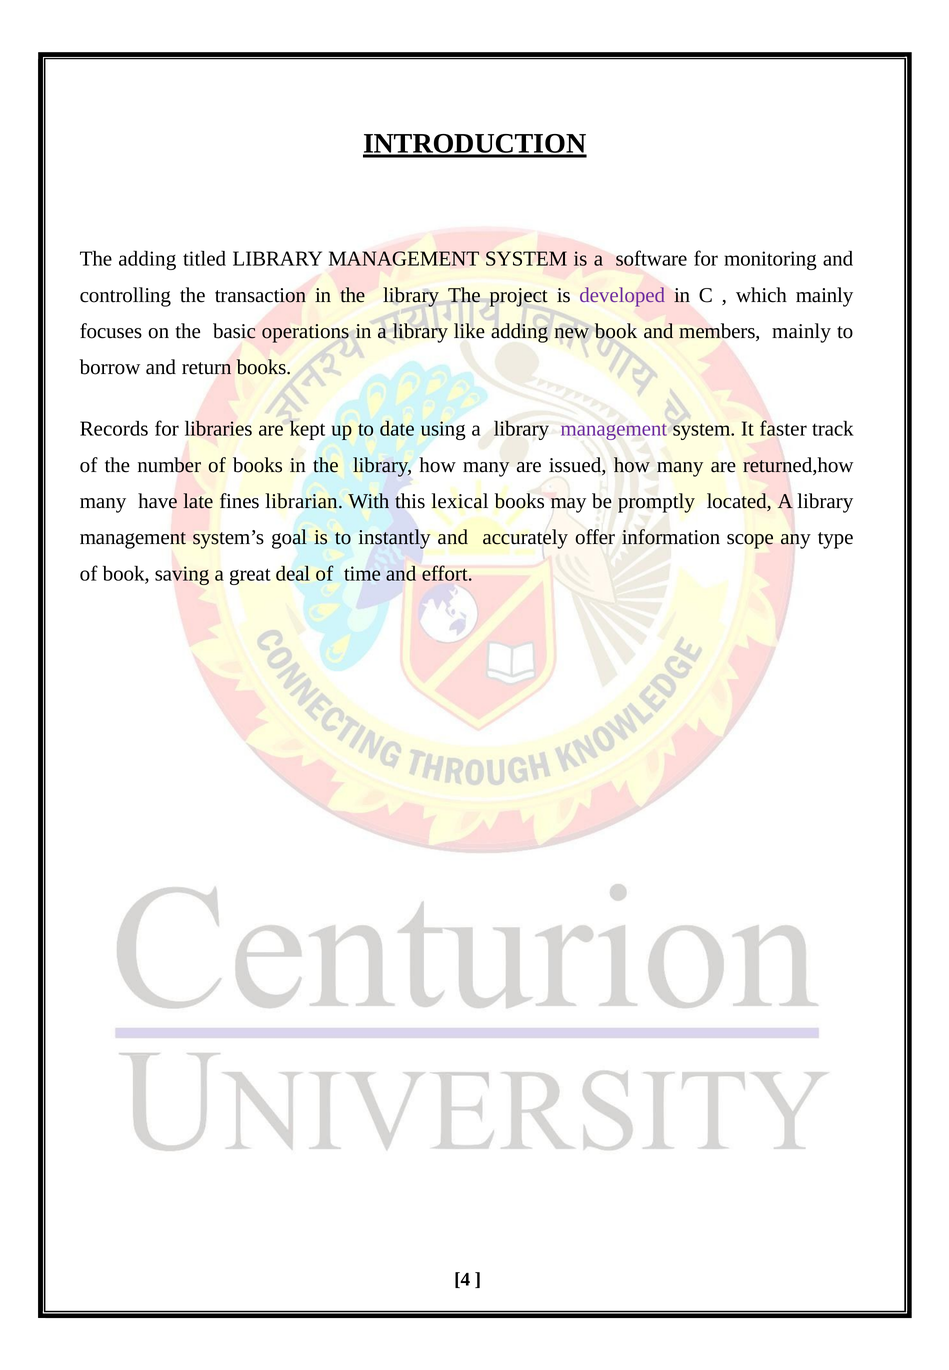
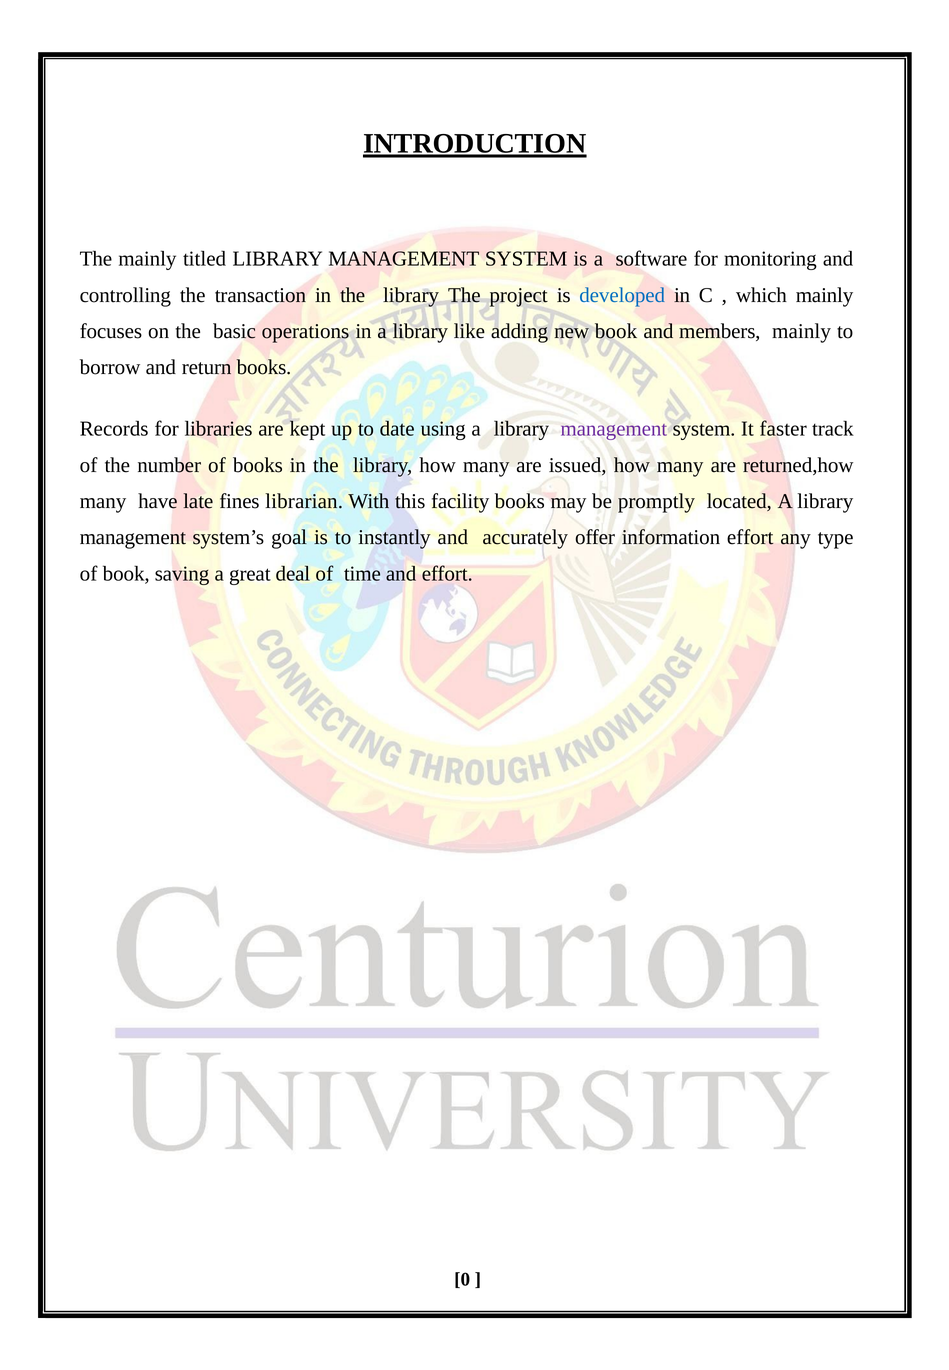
The adding: adding -> mainly (147, 259)
developed colour: purple -> blue (622, 295)
lexical: lexical -> facility (460, 502)
information scope: scope -> effort (750, 538)
4: 4 -> 0 (462, 1280)
